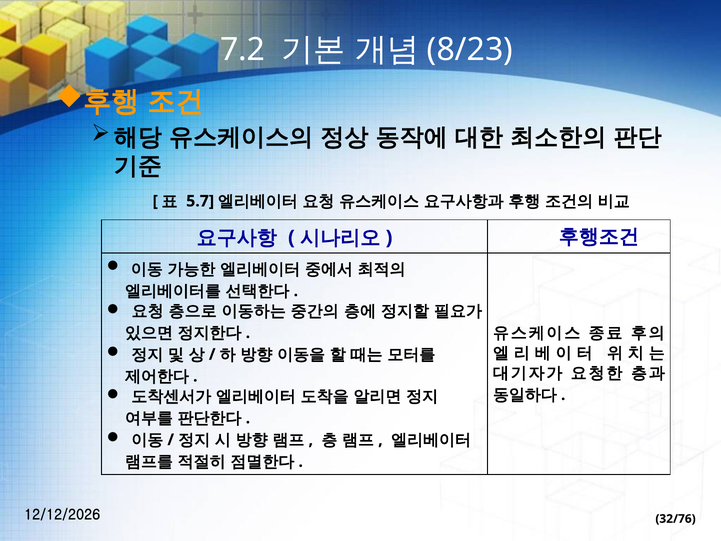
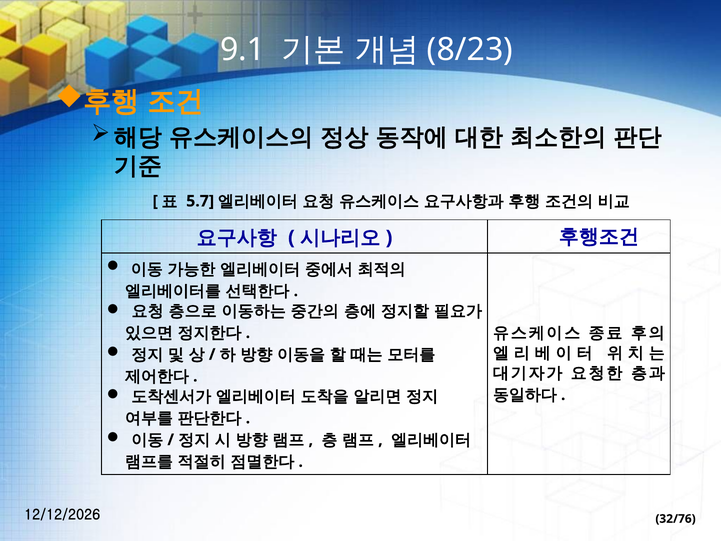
7.2: 7.2 -> 9.1 (243, 50)
